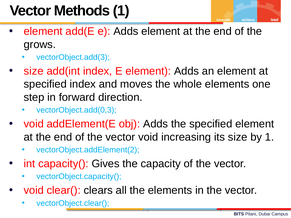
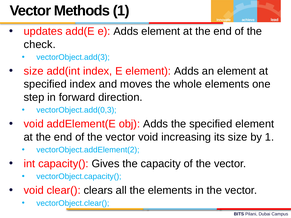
element: element -> updates (43, 31)
grows: grows -> check (40, 44)
